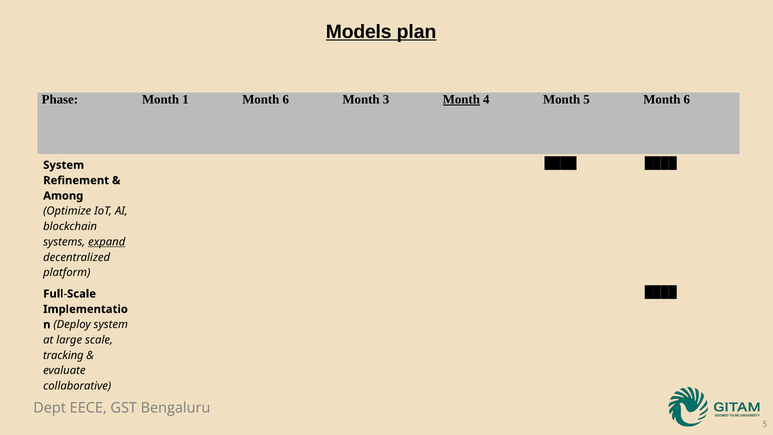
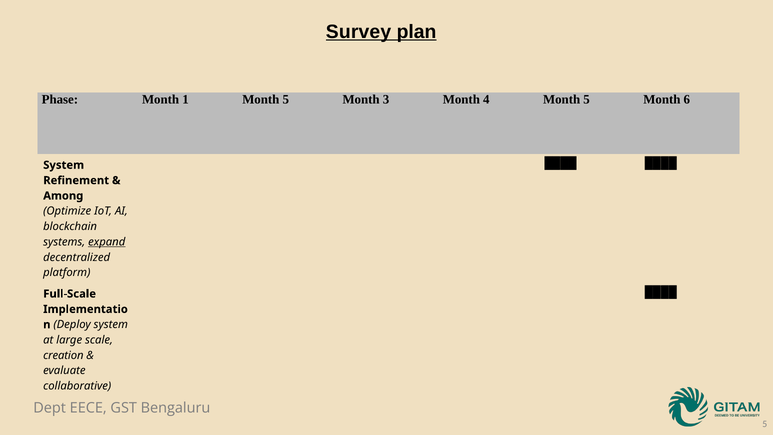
Models: Models -> Survey (359, 32)
1 Month 6: 6 -> 5 (286, 100)
Month underline: present -> none (461, 100)
tracking: tracking -> creation (63, 355)
